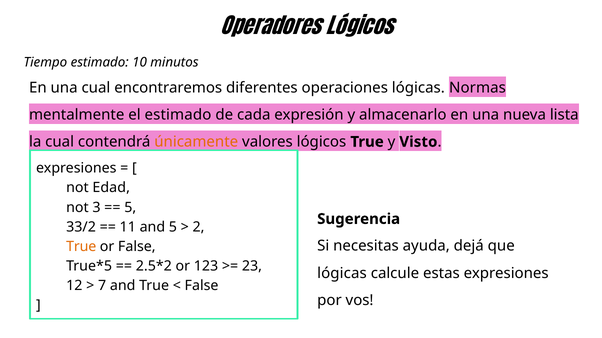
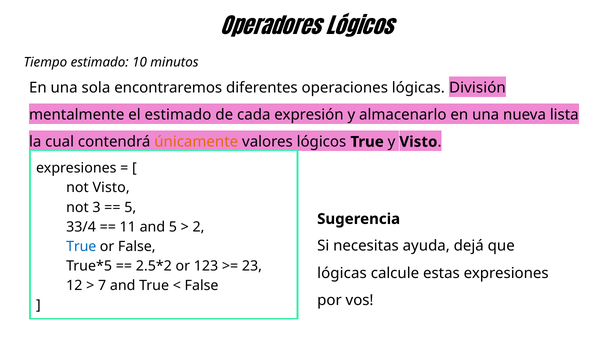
una cual: cual -> sola (96, 88)
Normas: Normas -> División (477, 88)
not Edad: Edad -> Visto (111, 188)
33/2: 33/2 -> 33/4 (81, 227)
True colour: orange -> blue (81, 247)
